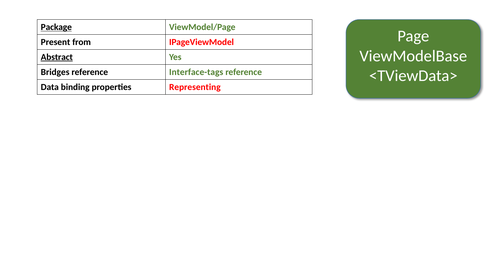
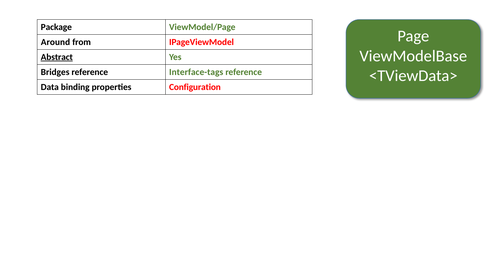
Package underline: present -> none (56, 27)
Present: Present -> Around (55, 42)
Representing: Representing -> Configuration (195, 87)
